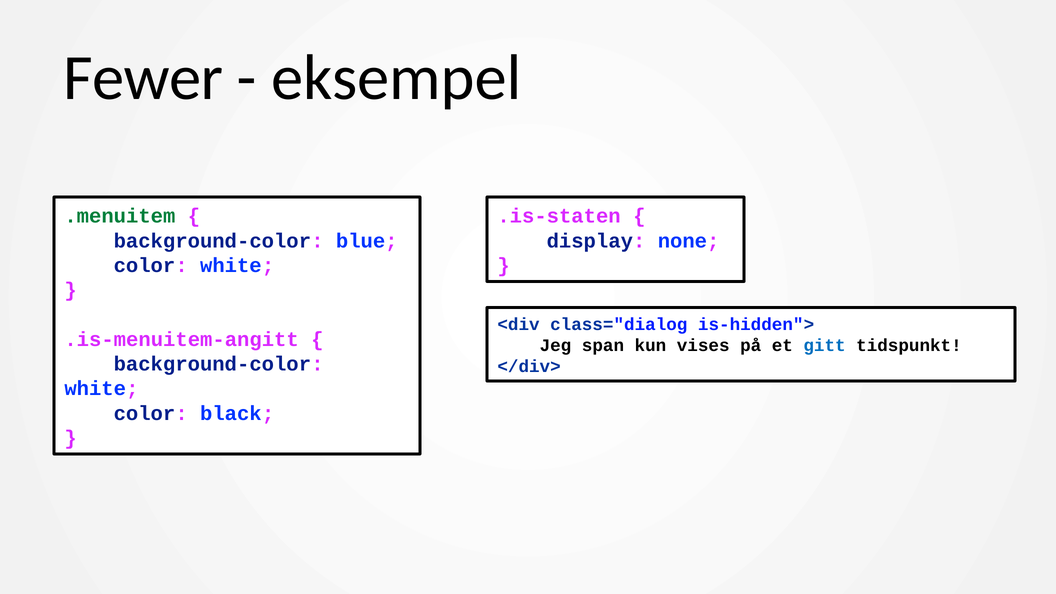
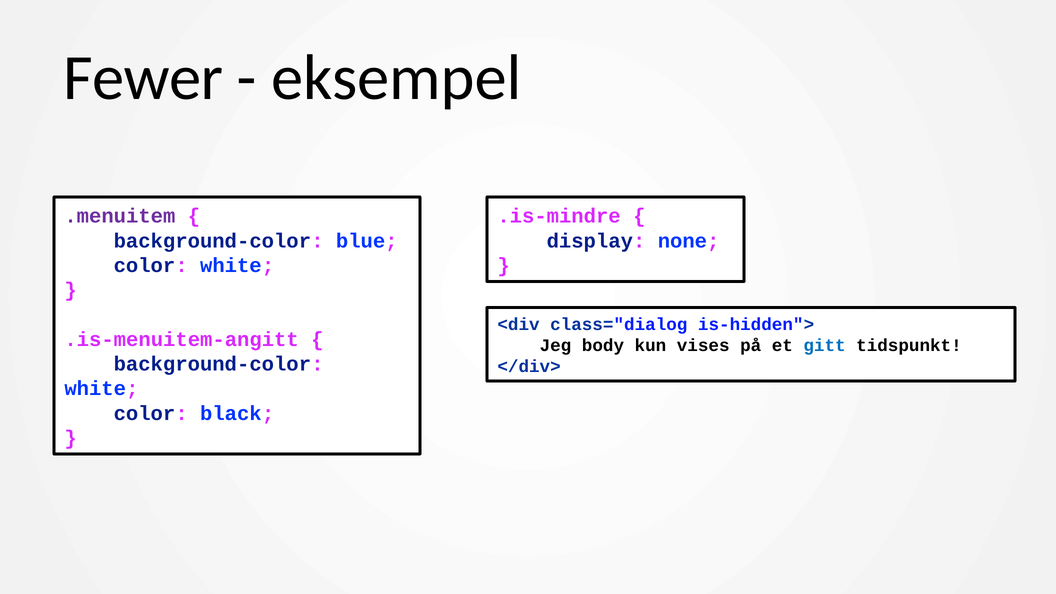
.menuitem colour: green -> purple (120, 216)
.is-staten: .is-staten -> .is-mindre (559, 216)
span: span -> body (603, 346)
